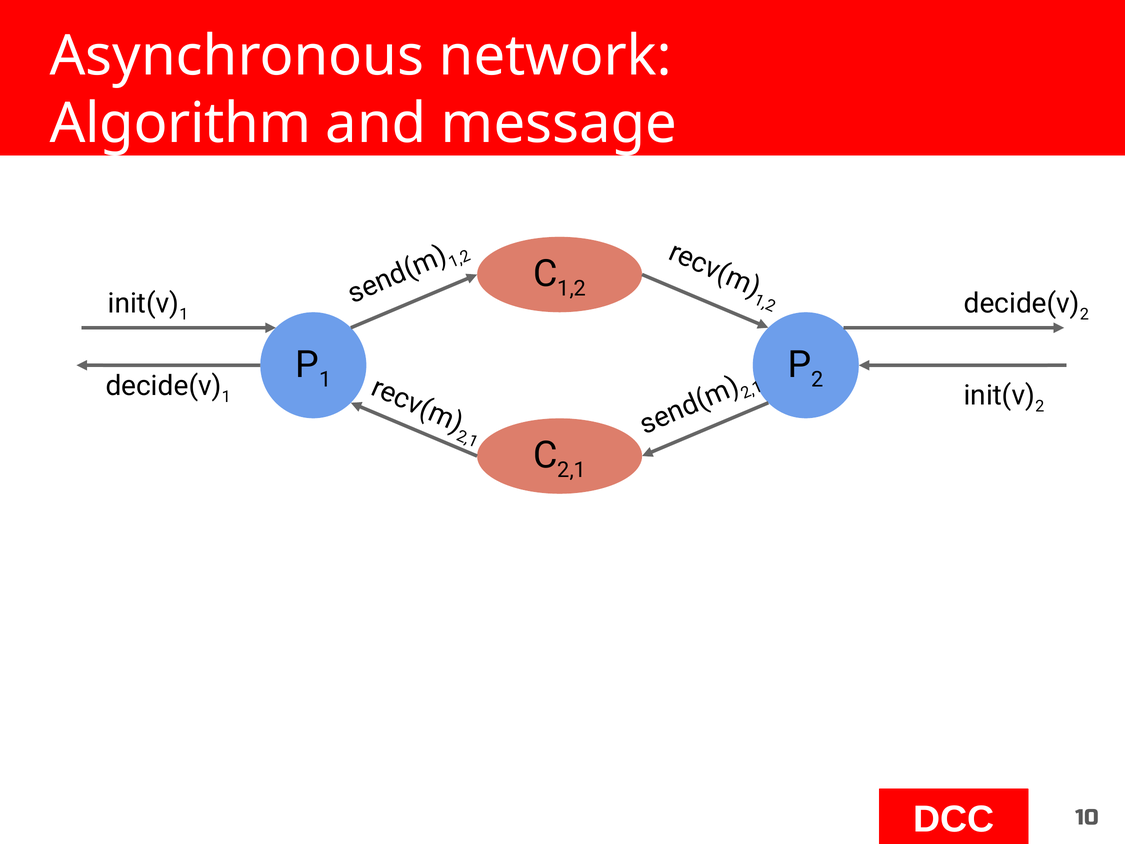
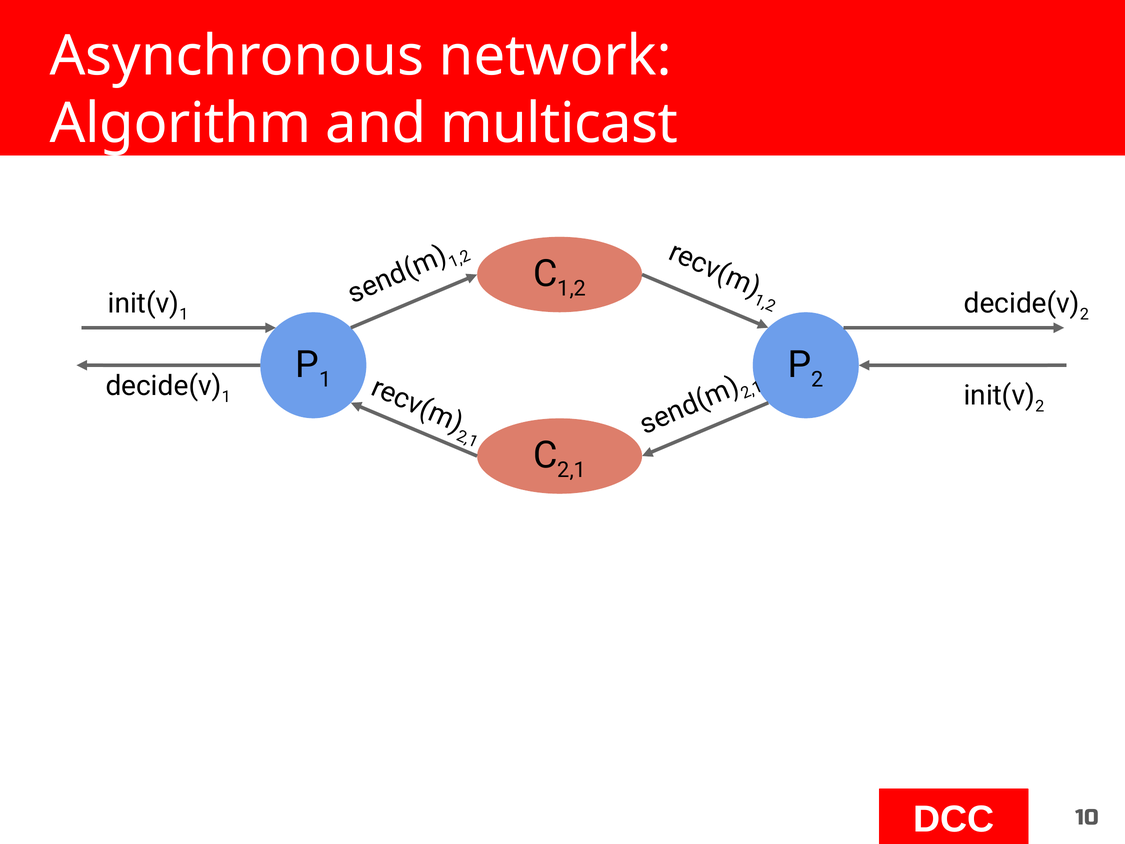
message: message -> multicast (559, 124)
